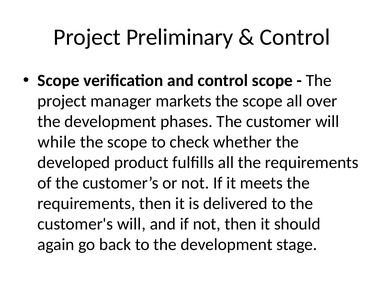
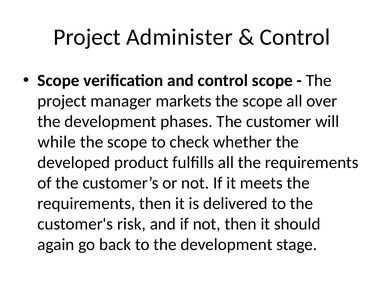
Preliminary: Preliminary -> Administer (179, 37)
customer's will: will -> risk (131, 224)
